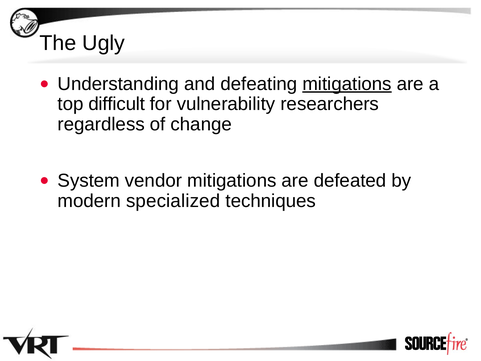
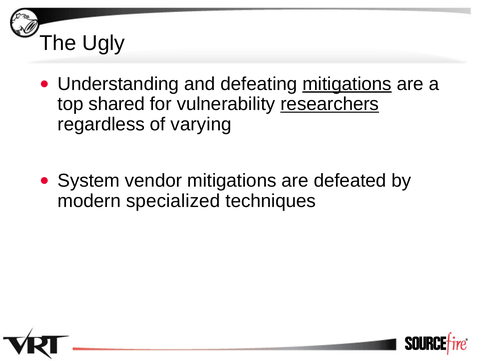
difficult: difficult -> shared (117, 104)
researchers underline: none -> present (330, 104)
change: change -> varying (201, 124)
